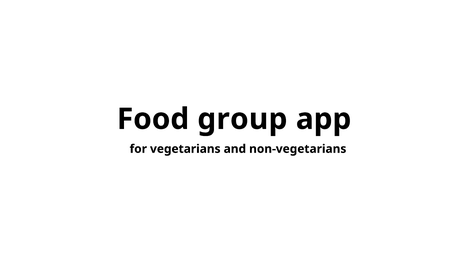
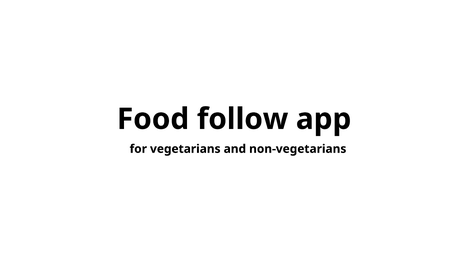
group: group -> follow (243, 119)
